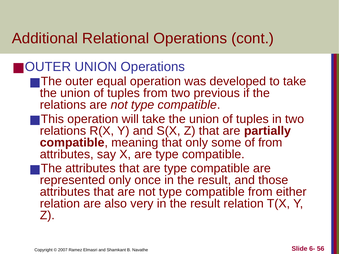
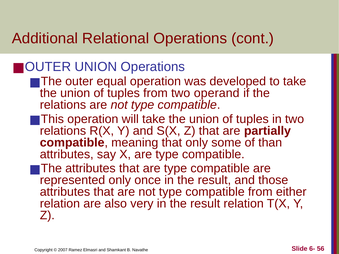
previous: previous -> operand (217, 93)
of from: from -> than (270, 143)
